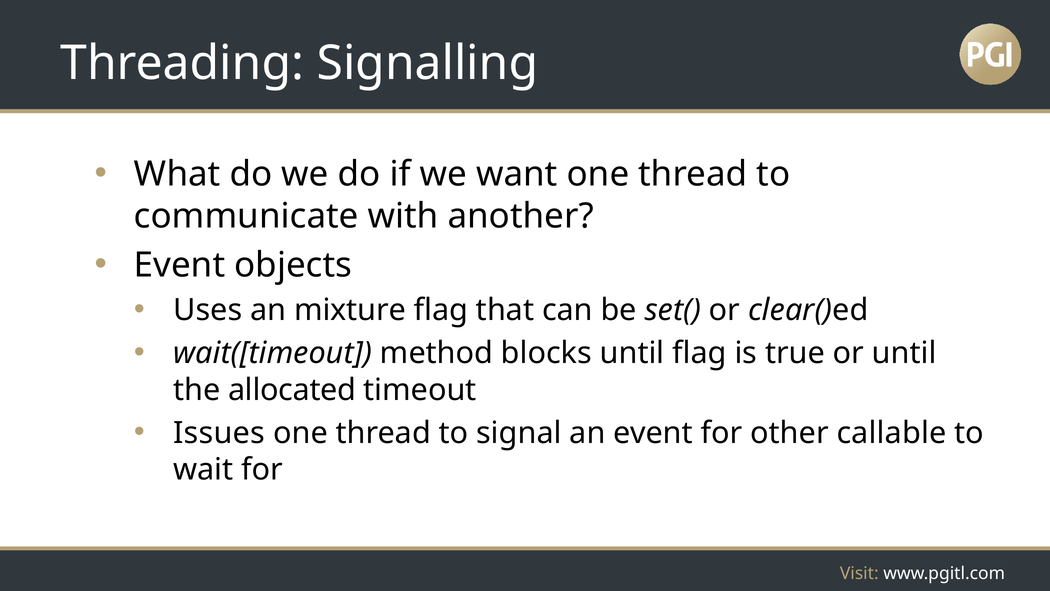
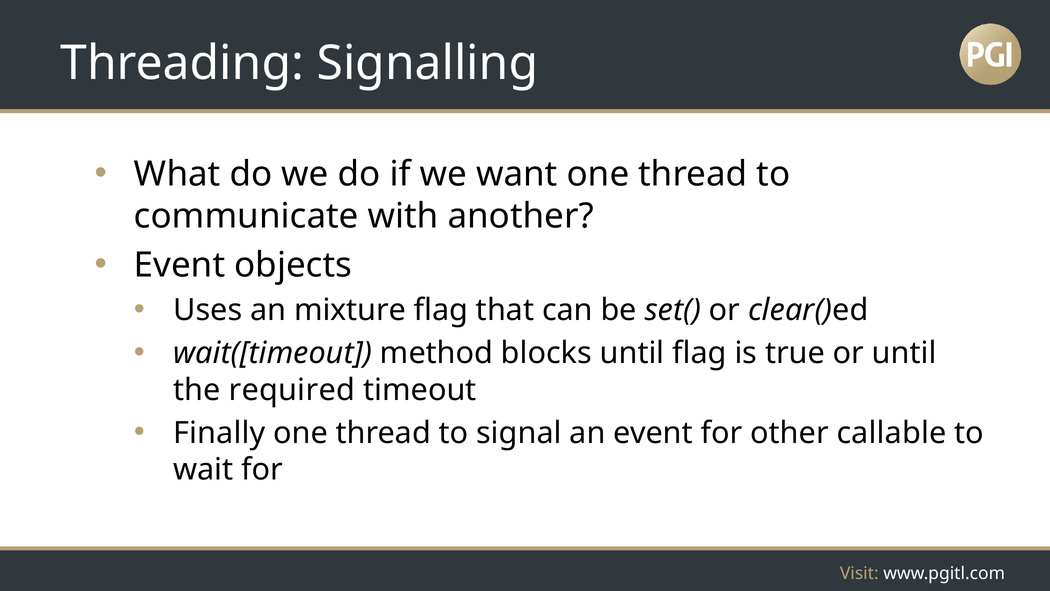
allocated: allocated -> required (292, 390)
Issues: Issues -> Finally (219, 433)
